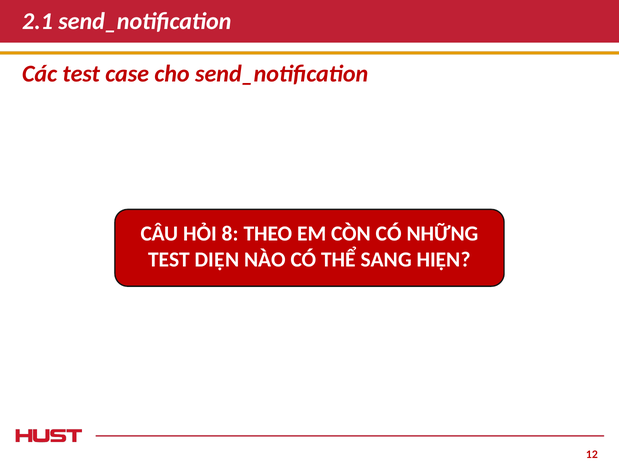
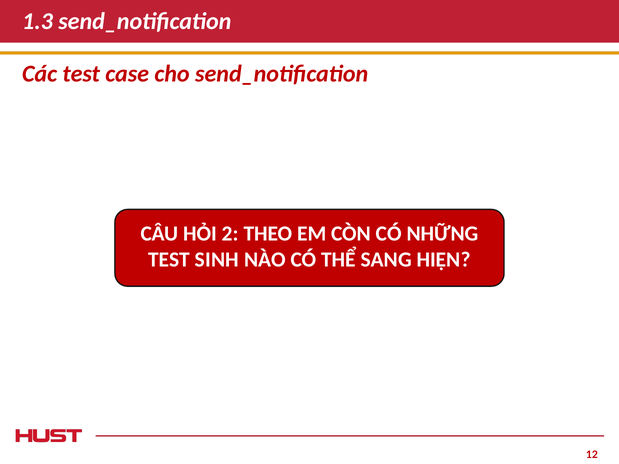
2.1: 2.1 -> 1.3 (37, 21)
8: 8 -> 2 (230, 234)
DIỆN: DIỆN -> SINH (217, 260)
